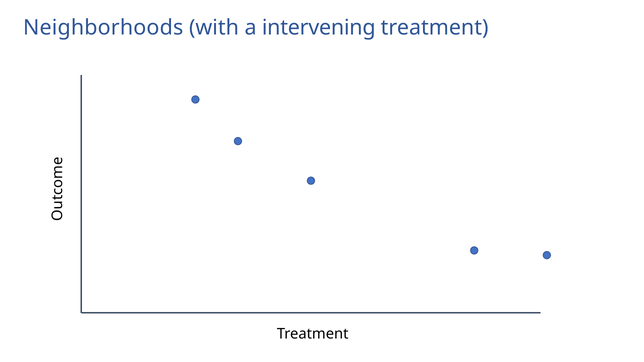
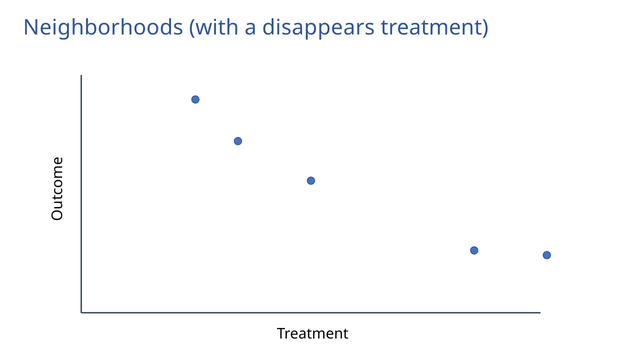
intervening: intervening -> disappears (319, 28)
